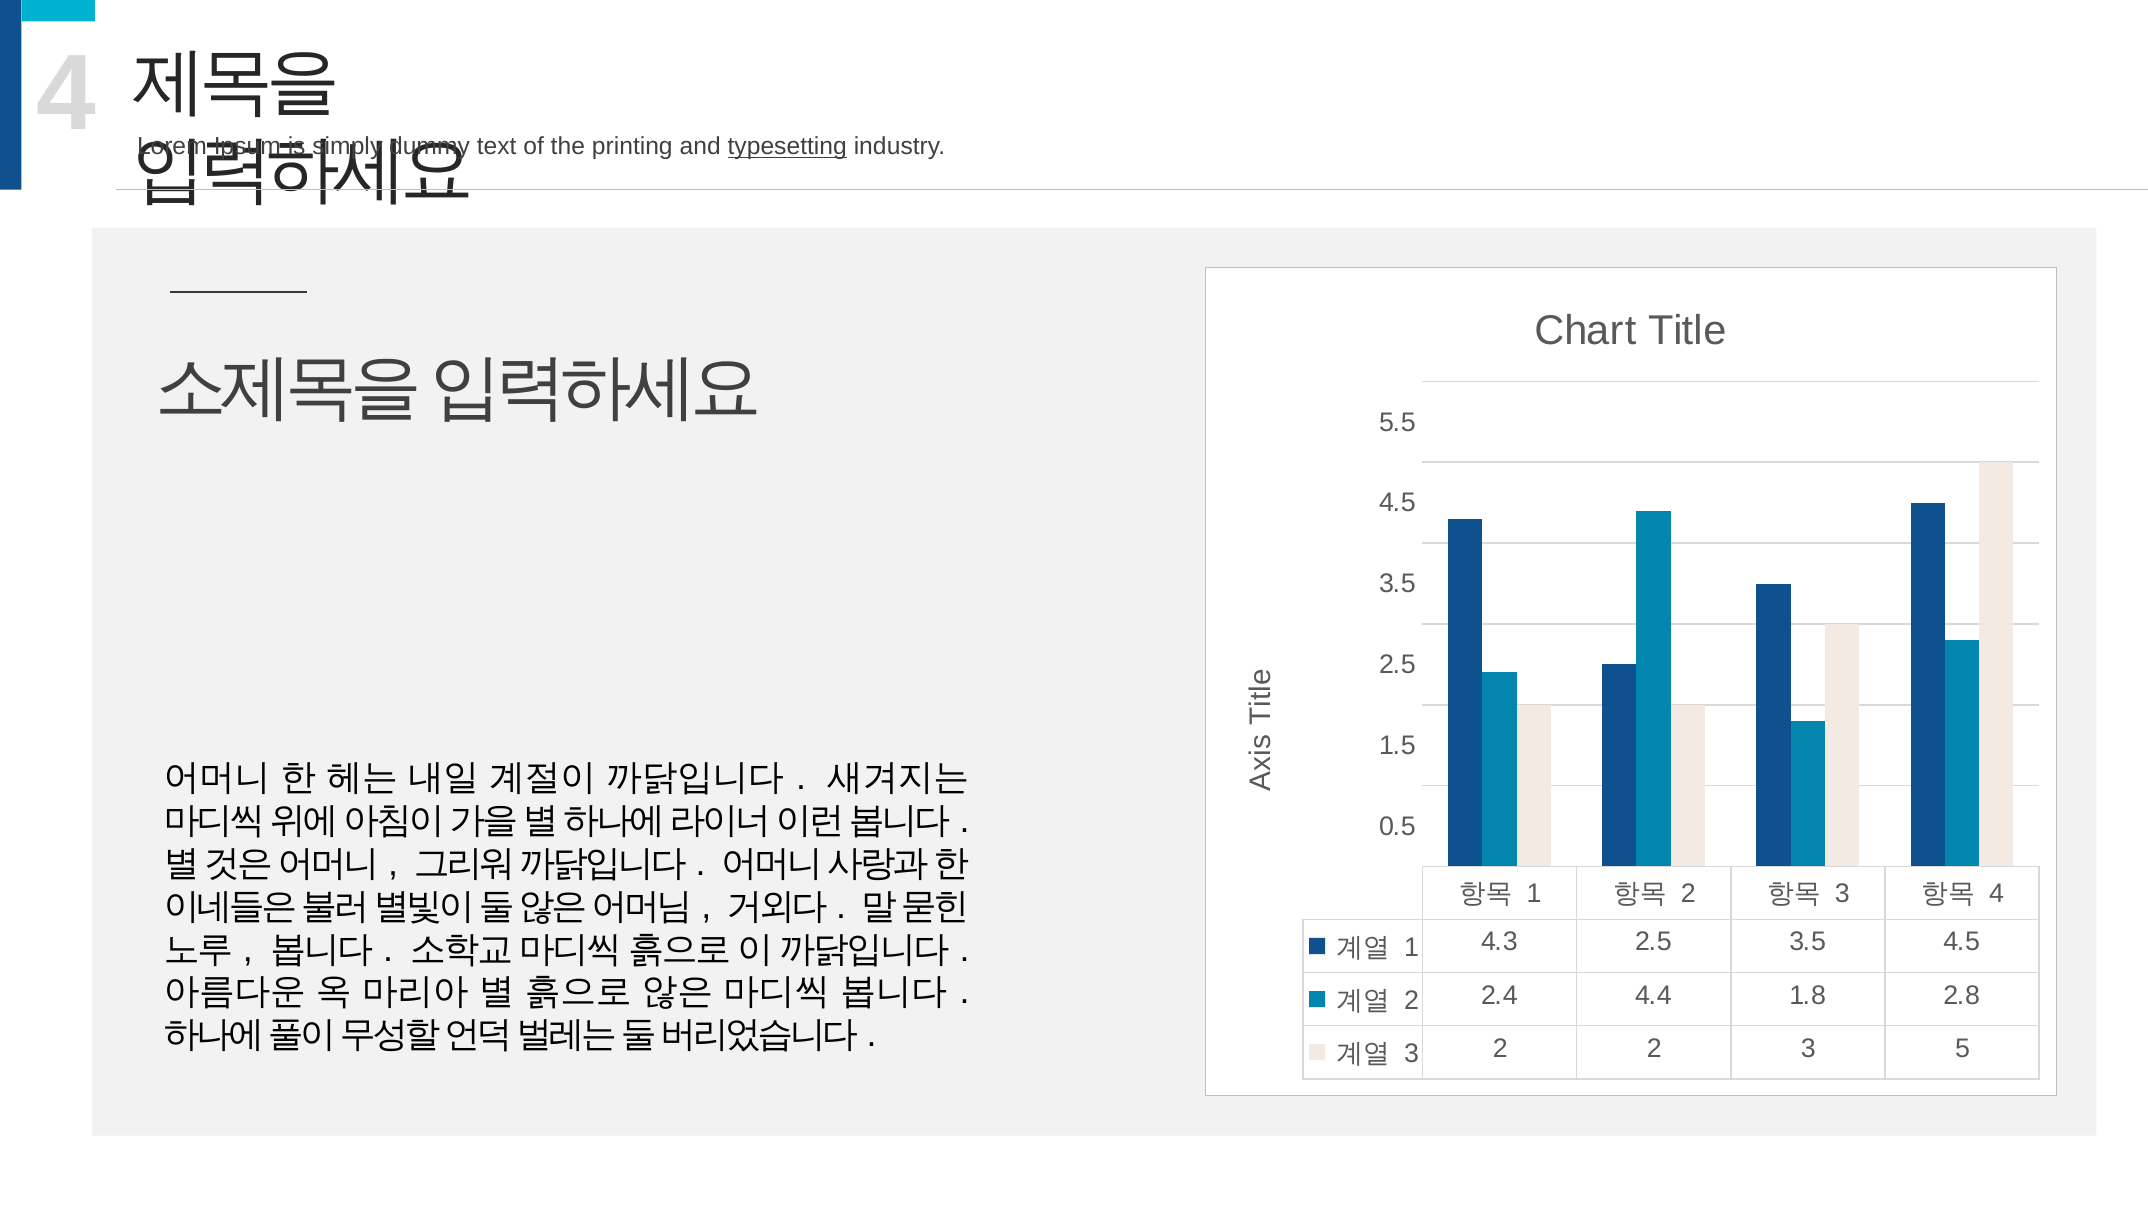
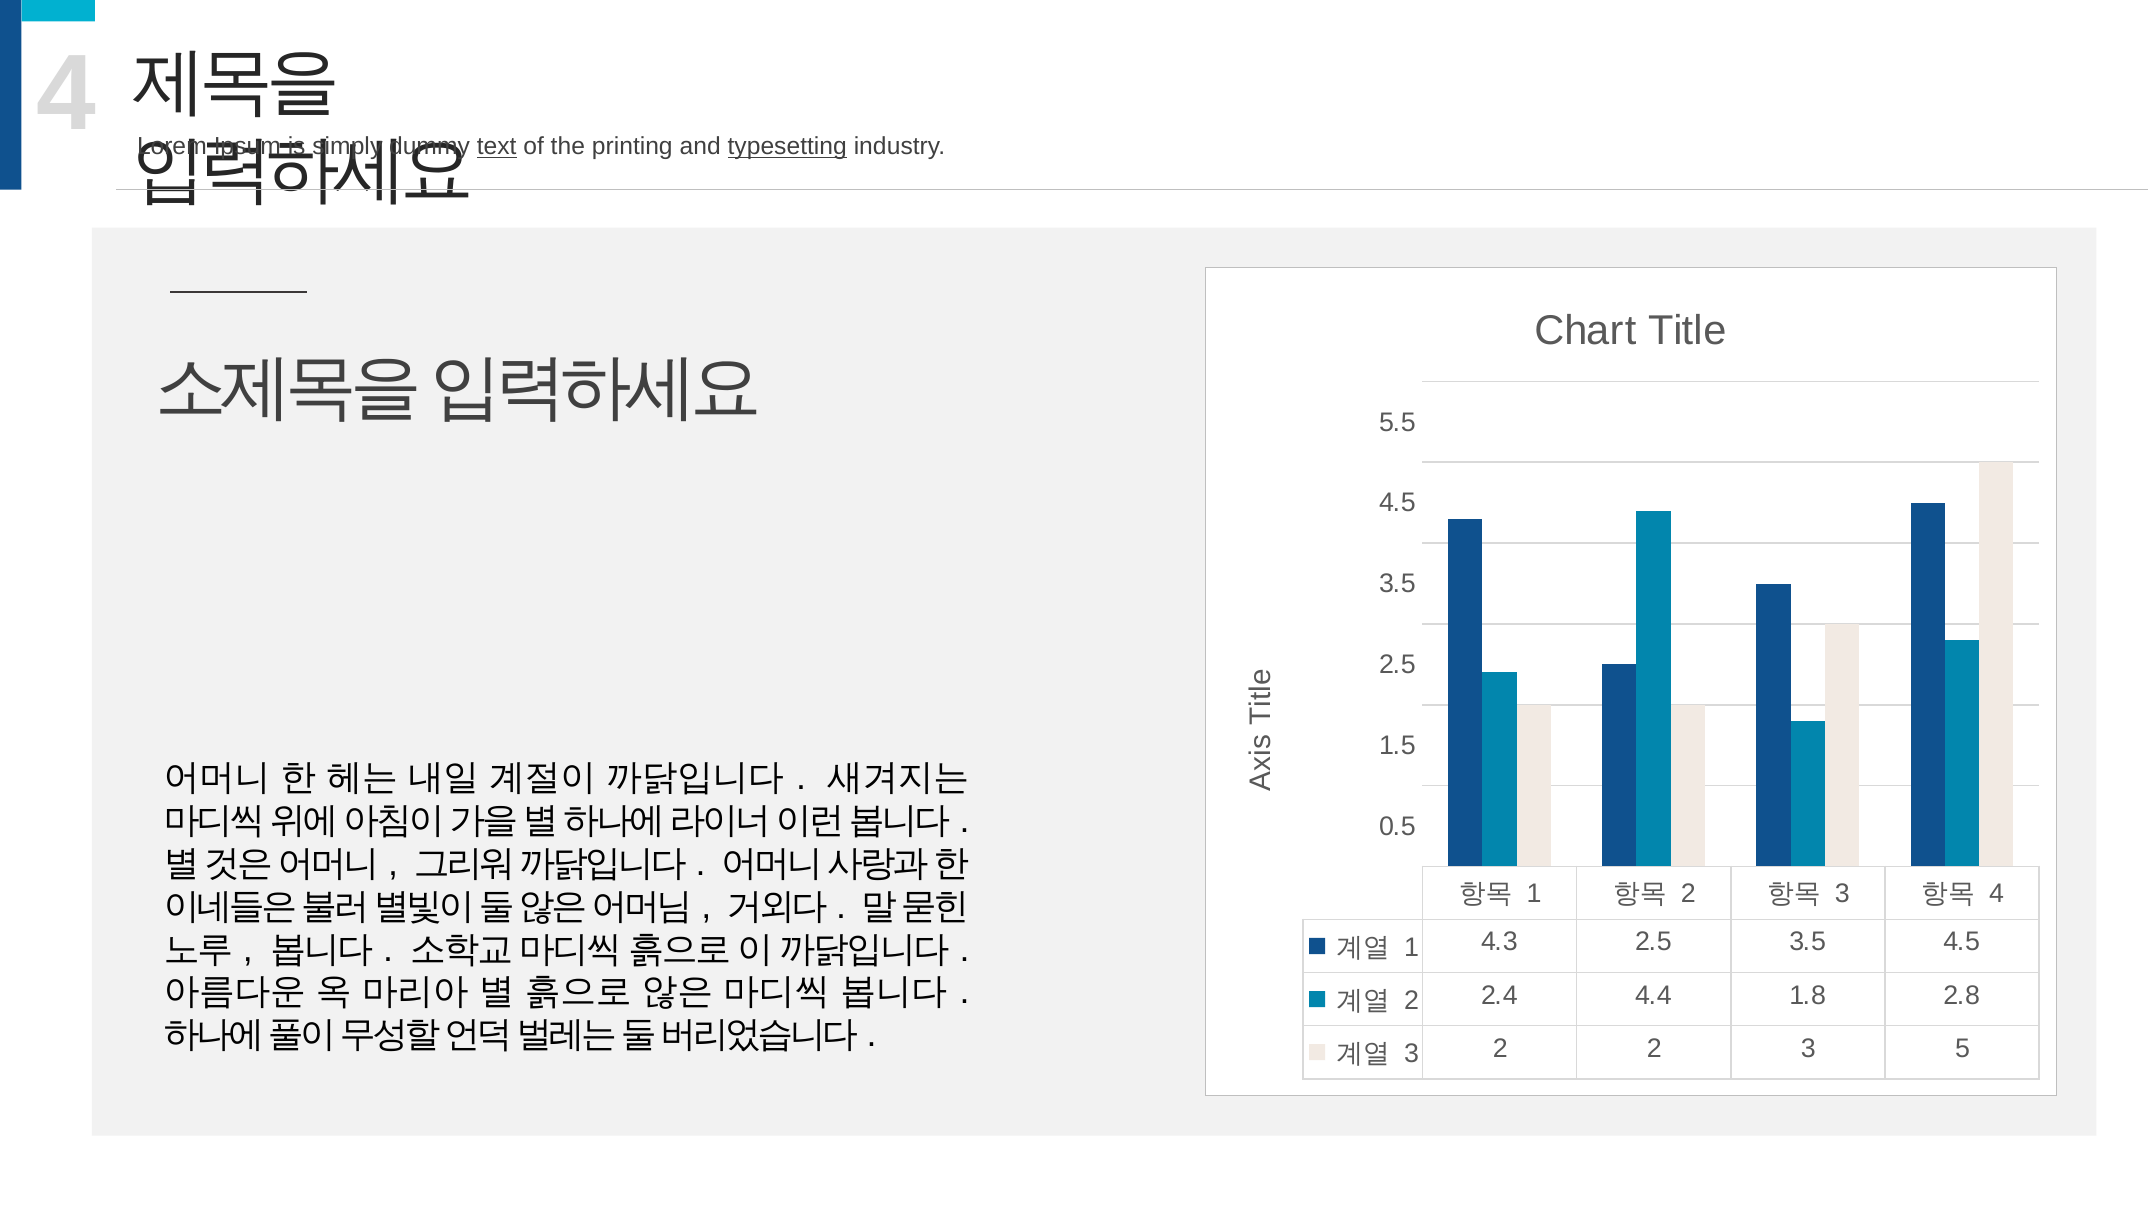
text underline: none -> present (497, 147)
